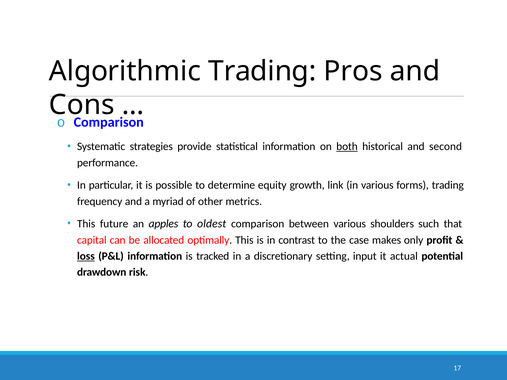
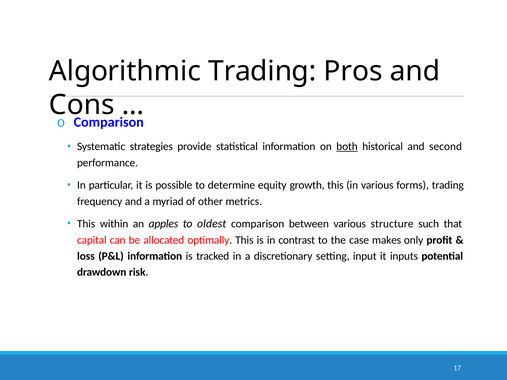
growth link: link -> this (335, 185)
future: future -> within (114, 224)
shoulders: shoulders -> structure (392, 224)
loss underline: present -> none (86, 256)
actual: actual -> inputs (404, 256)
